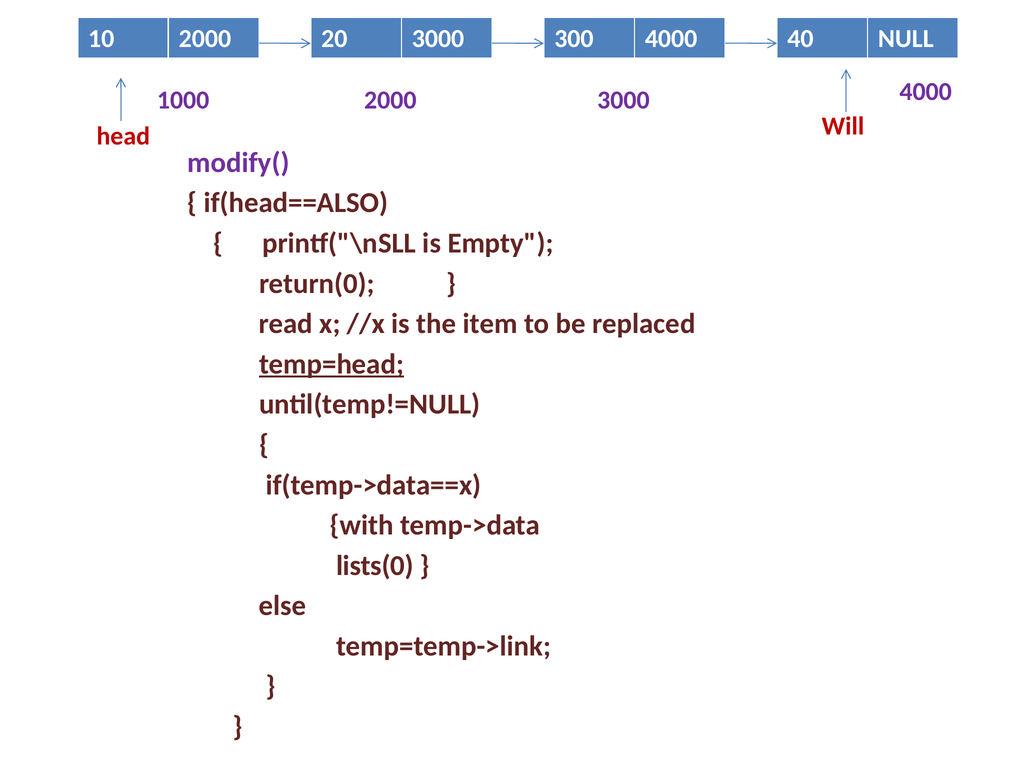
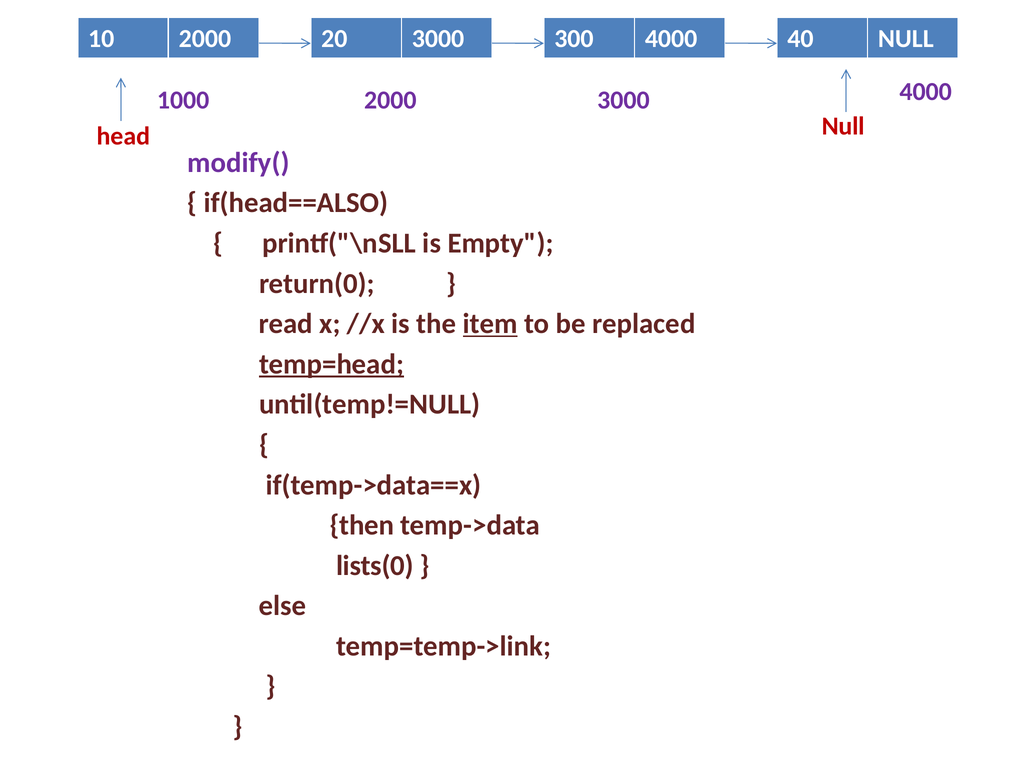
Will: Will -> Null (843, 126)
item underline: none -> present (490, 324)
with: with -> then (362, 525)
